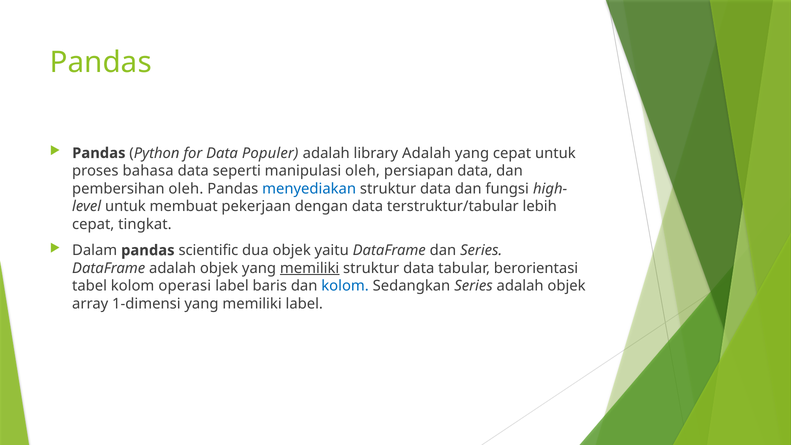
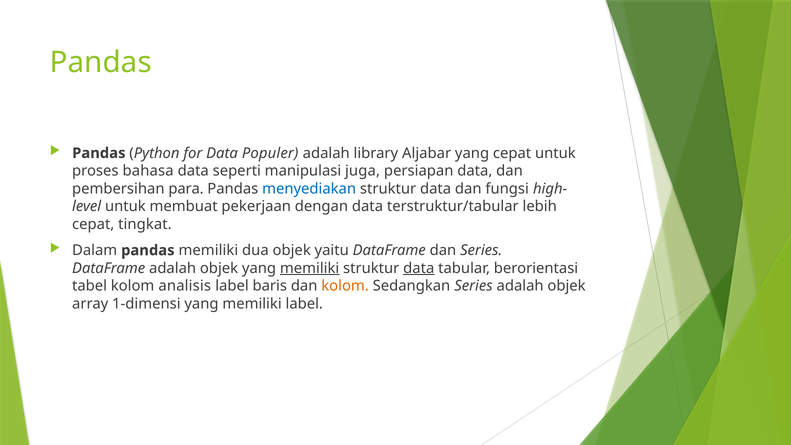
library Adalah: Adalah -> Aljabar (427, 153)
manipulasi oleh: oleh -> juga (363, 171)
pembersihan oleh: oleh -> para (186, 189)
pandas scientific: scientific -> memiliki (208, 250)
data underline: none -> present (419, 268)
operasi: operasi -> analisis (185, 286)
kolom colour: blue -> orange (345, 286)
